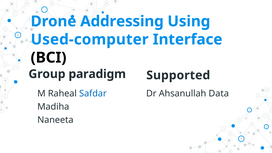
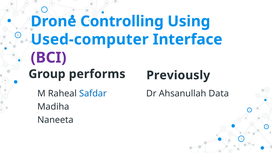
Addressing: Addressing -> Controlling (122, 21)
BCI colour: black -> purple (49, 58)
paradigm: paradigm -> performs (97, 74)
Supported: Supported -> Previously (178, 75)
